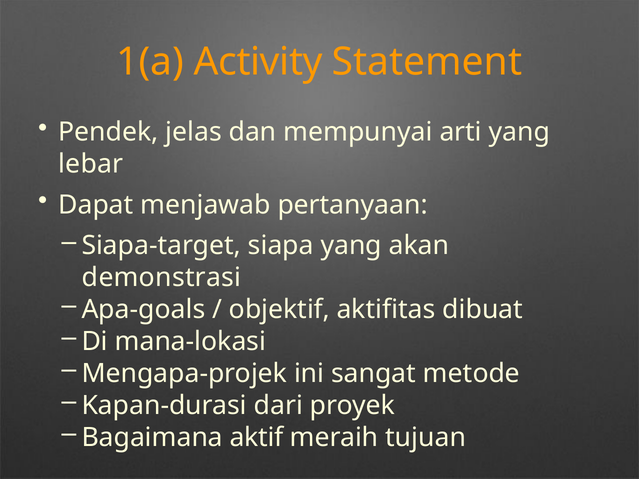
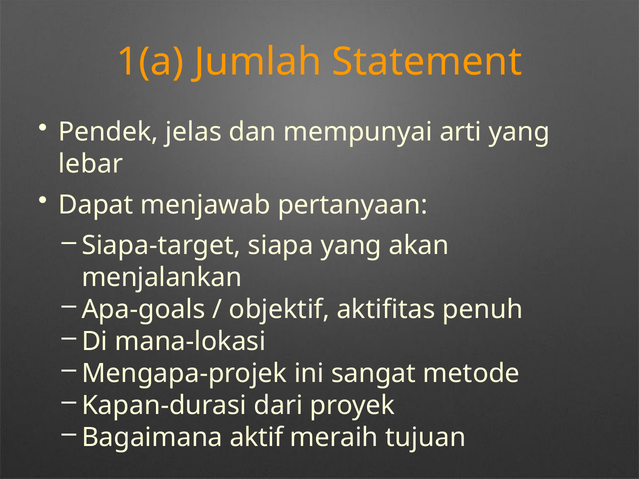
Activity: Activity -> Jumlah (258, 62)
demonstrasi: demonstrasi -> menjalankan (162, 278)
dibuat: dibuat -> penuh (483, 310)
